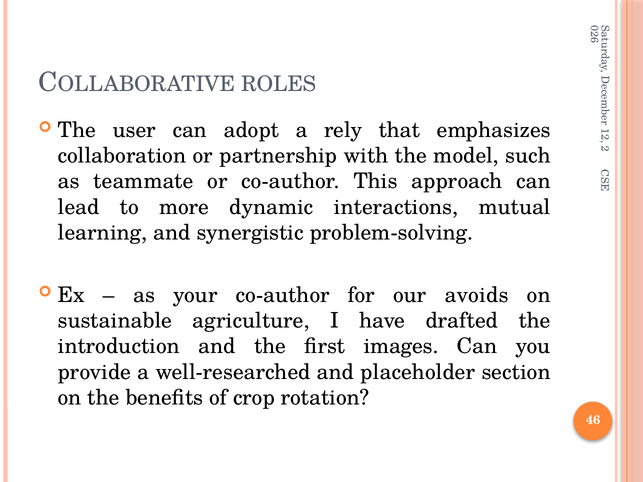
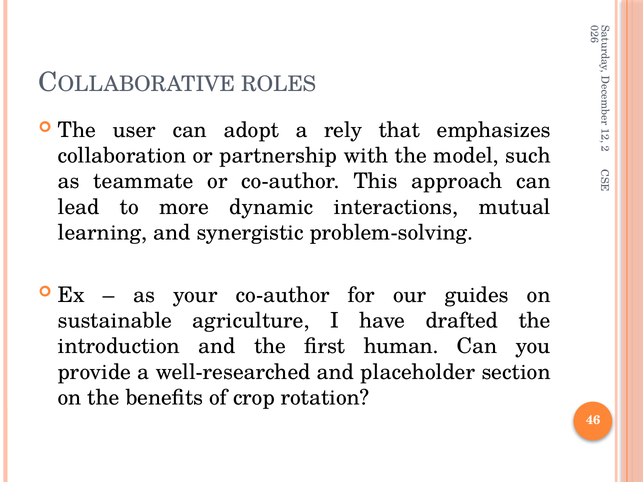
avoids: avoids -> guides (477, 295)
images: images -> human (401, 347)
